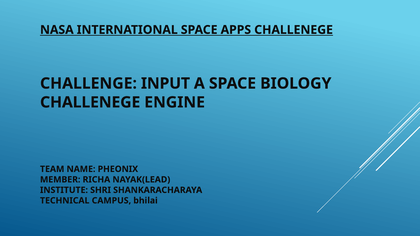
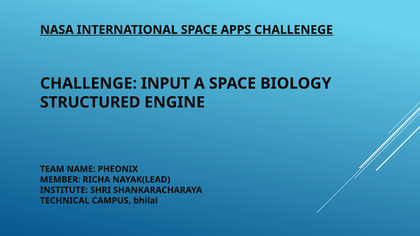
CHALLENEGE: CHALLENEGE -> STRUCTURED (90, 102)
